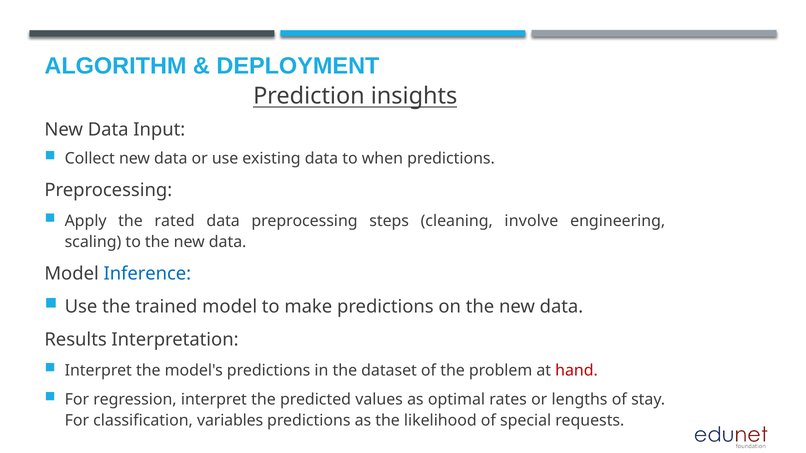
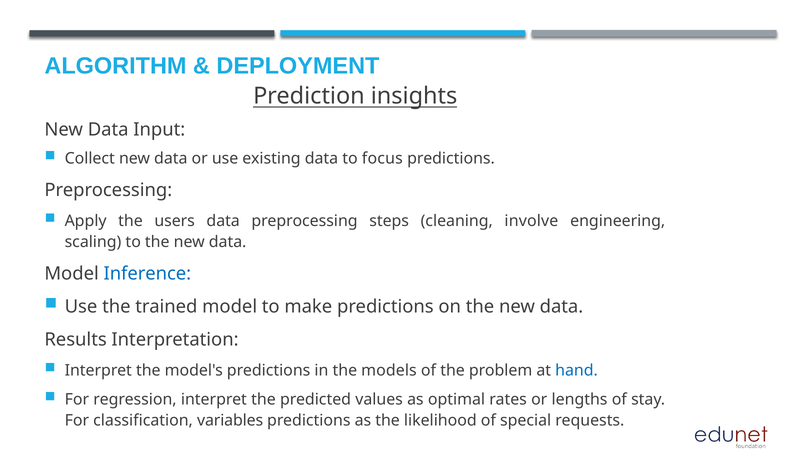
when: when -> focus (382, 159)
rated: rated -> users (175, 221)
dataset: dataset -> models (389, 371)
hand colour: red -> blue (577, 371)
